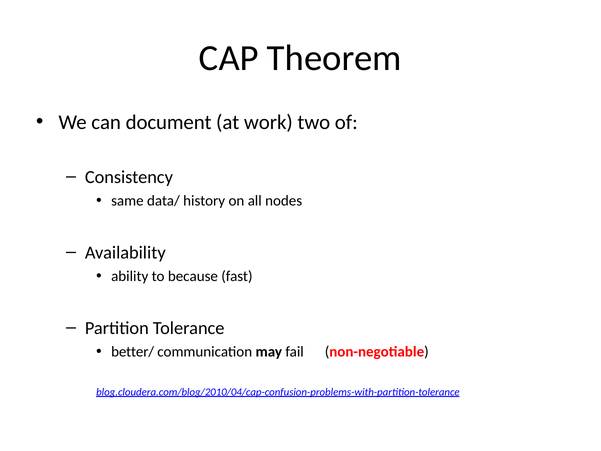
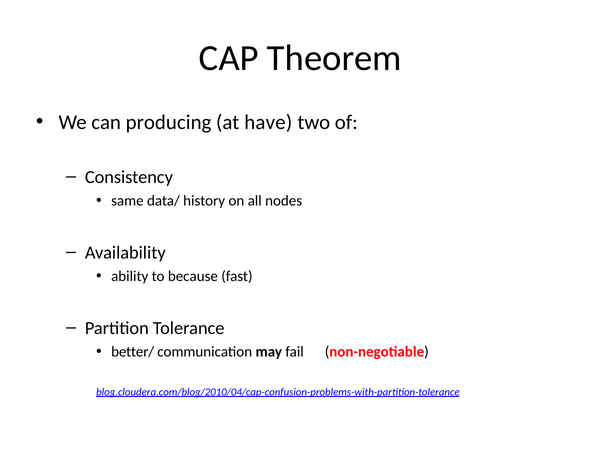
document: document -> producing (169, 122)
work: work -> have (268, 122)
